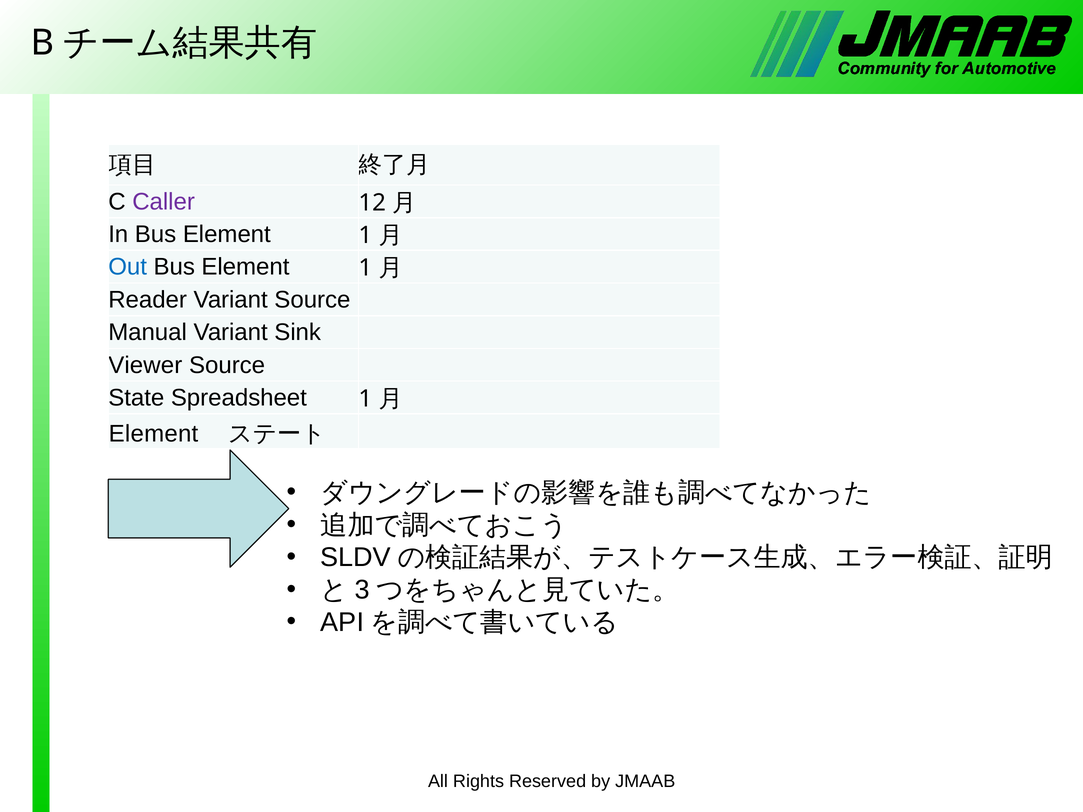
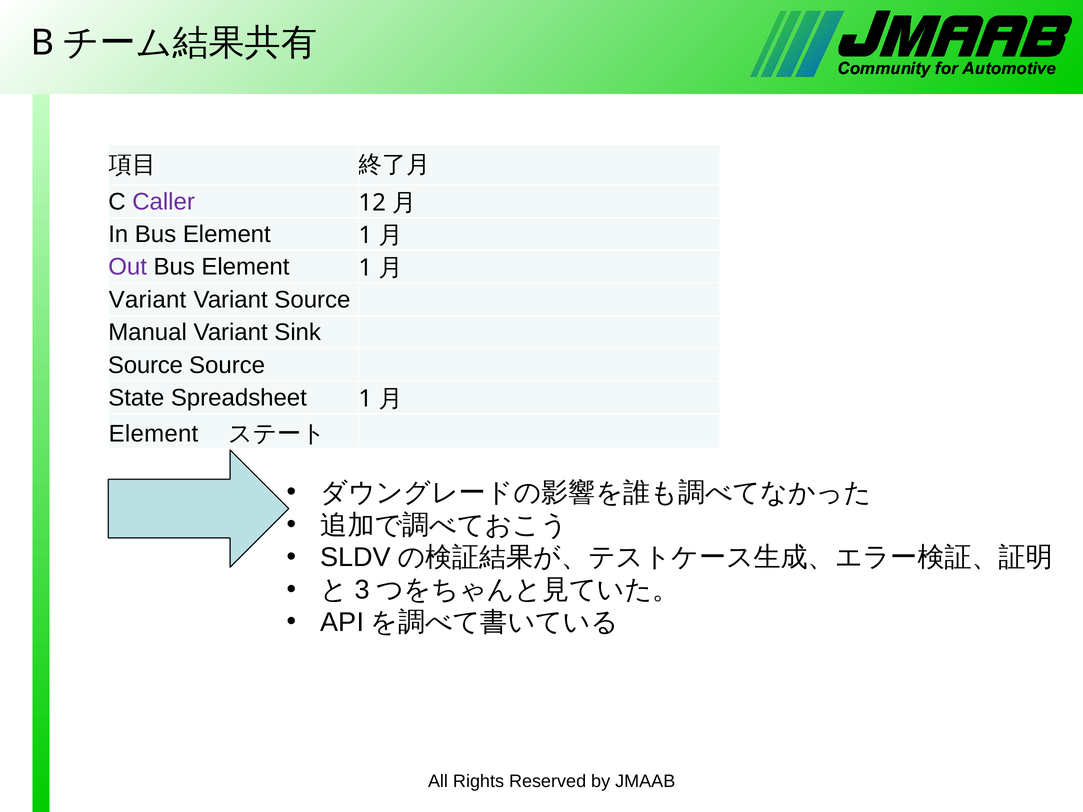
Out colour: blue -> purple (128, 267)
Reader: Reader -> Variant (147, 300)
Viewer: Viewer -> Source (145, 365)
